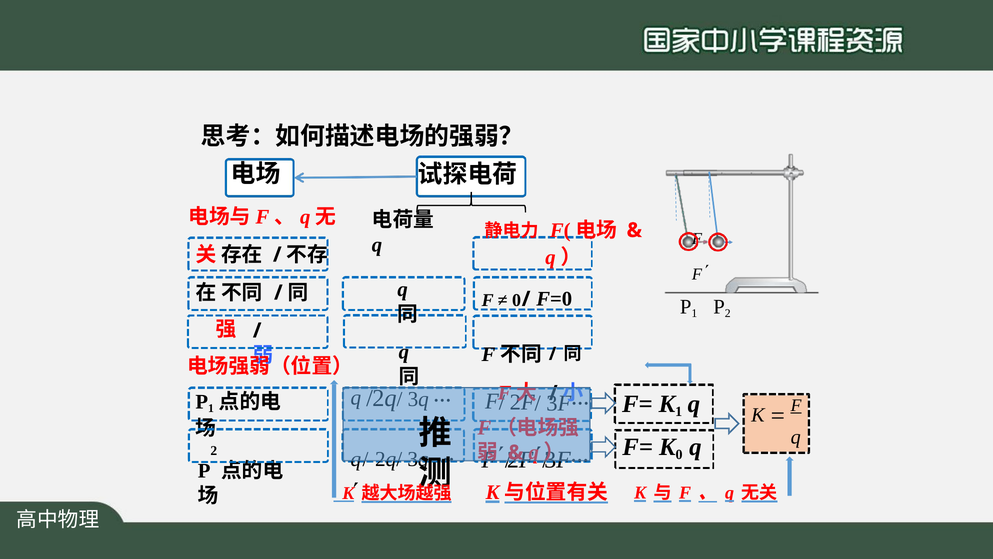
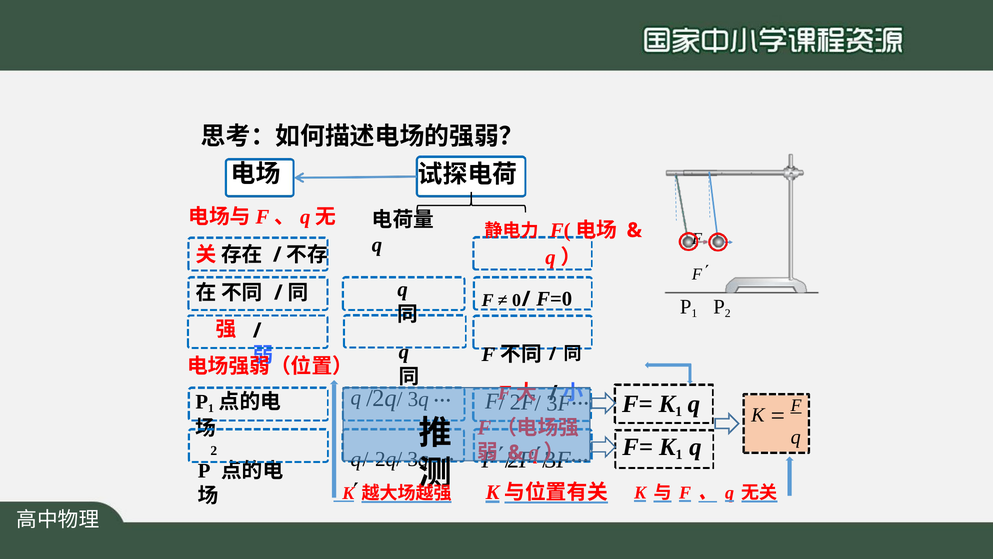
0: 0 -> 1 (679, 454)
